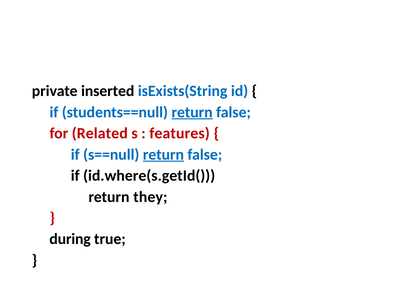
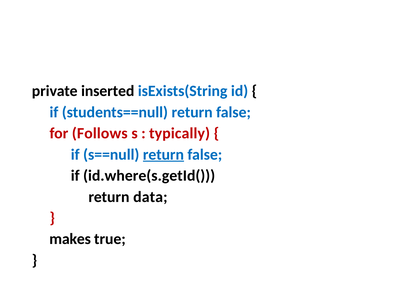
return underline: present -> none (192, 112)
Related: Related -> Follows (100, 133)
features: features -> typically (180, 133)
they: they -> data (150, 197)
during: during -> makes (70, 239)
